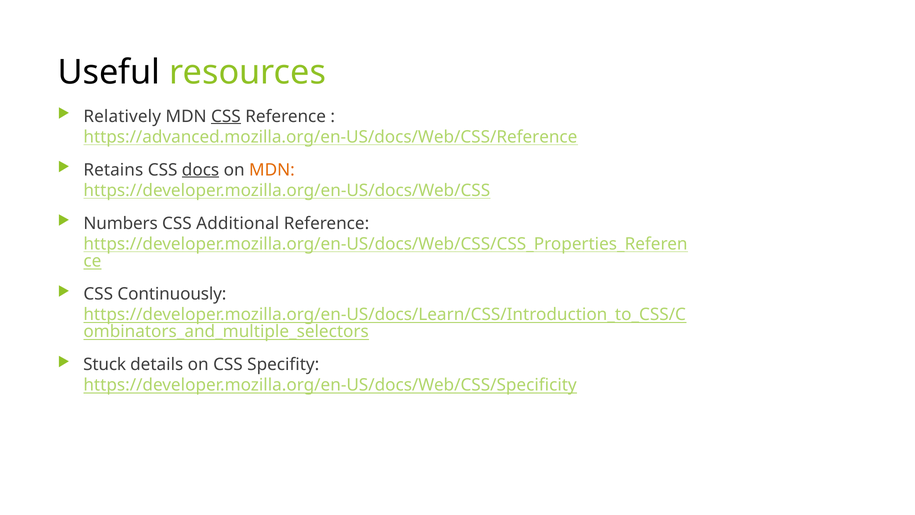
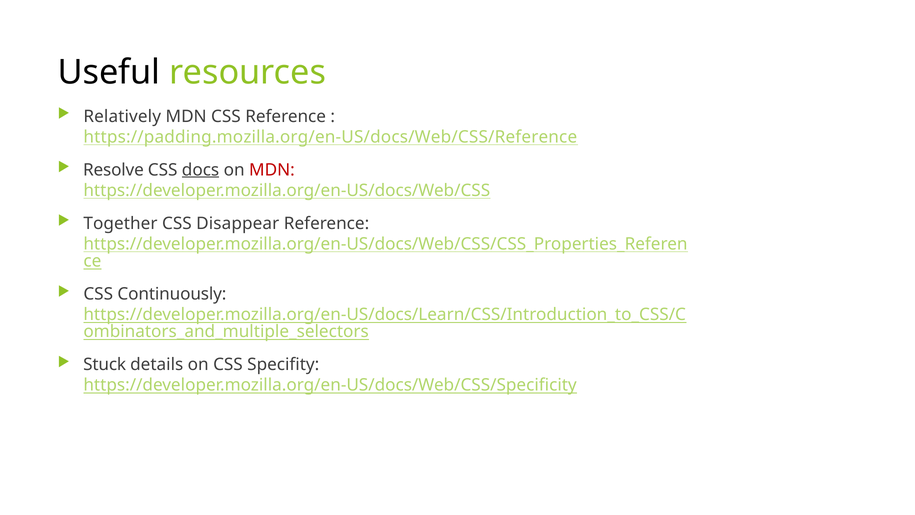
CSS underline: present -> none (226, 116)
https://advanced.mozilla.org/en-US/docs/Web/CSS/Reference: https://advanced.mozilla.org/en-US/docs/Web/CSS/Reference -> https://padding.mozilla.org/en-US/docs/Web/CSS/Reference (330, 137)
Retains: Retains -> Resolve (113, 170)
MDN colour: orange -> red (272, 170)
Numbers: Numbers -> Together (120, 223)
Additional: Additional -> Disappear (238, 223)
